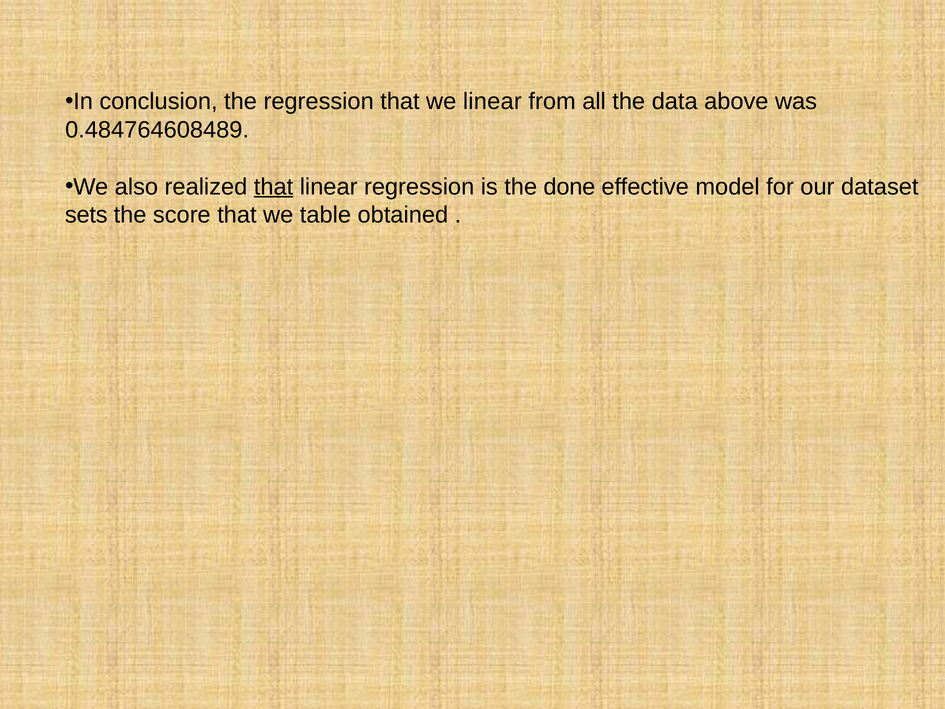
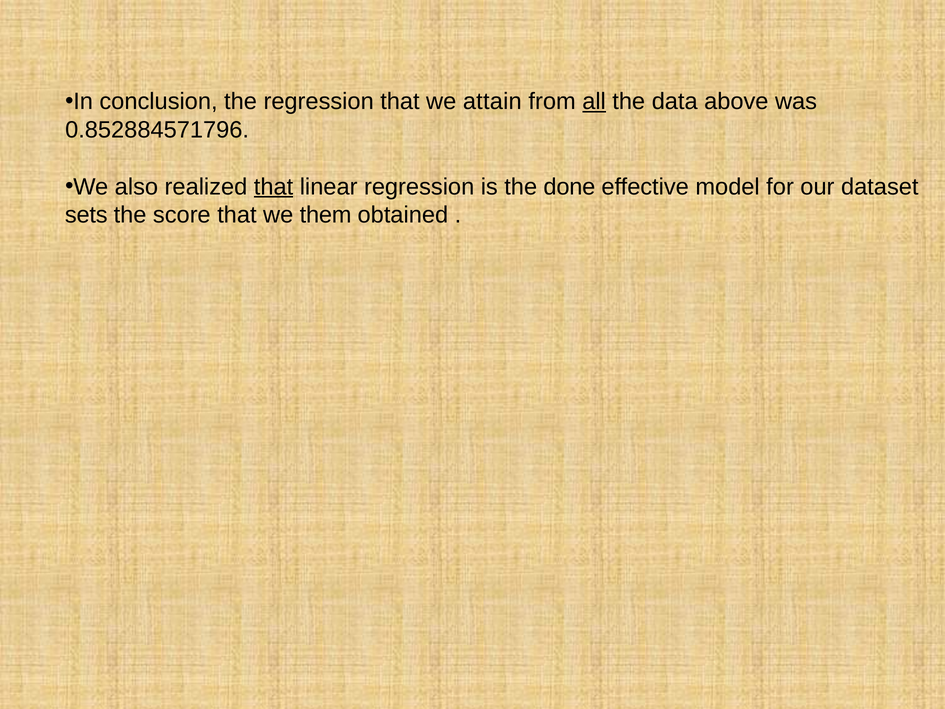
we linear: linear -> attain (492, 102)
all underline: none -> present (594, 102)
0.484764608489: 0.484764608489 -> 0.852884571796 (157, 130)
table: table -> them (326, 215)
